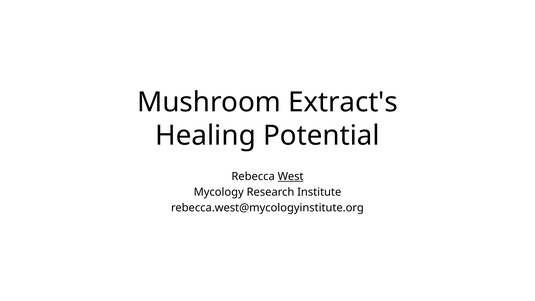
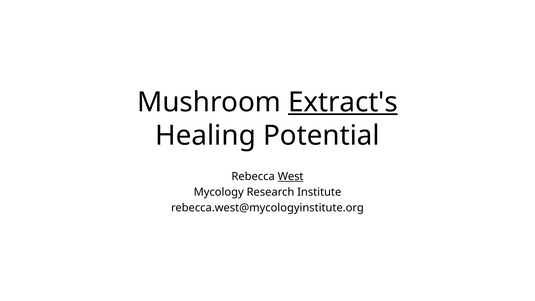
Extract's underline: none -> present (343, 102)
